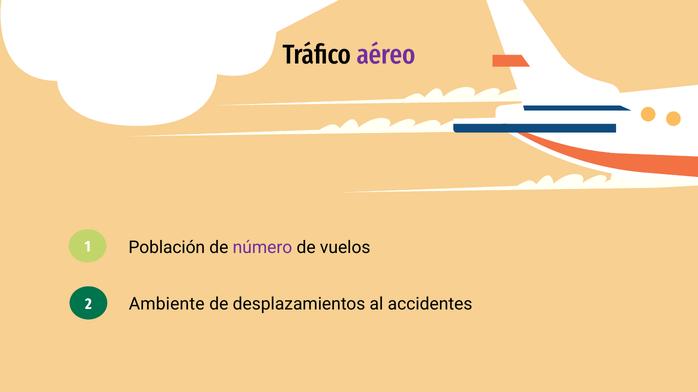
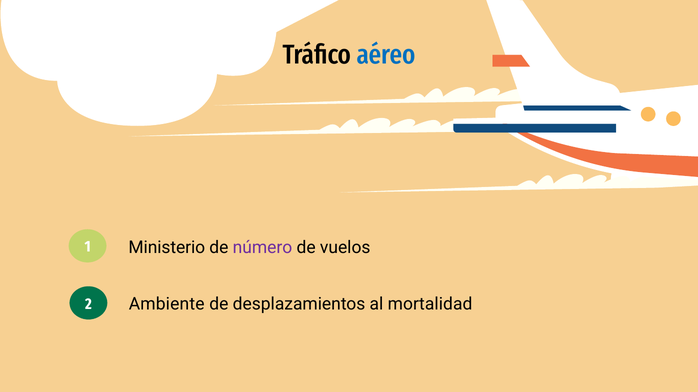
aéreo colour: purple -> blue (386, 55)
Población: Población -> Ministerio (167, 248)
accidentes: accidentes -> mortalidad (430, 305)
